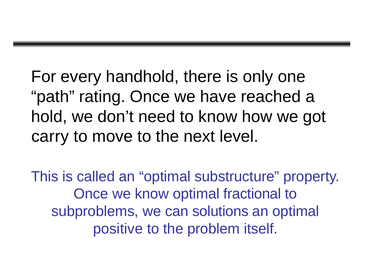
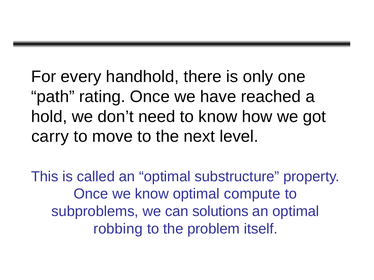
fractional: fractional -> compute (252, 194)
positive: positive -> robbing (118, 229)
